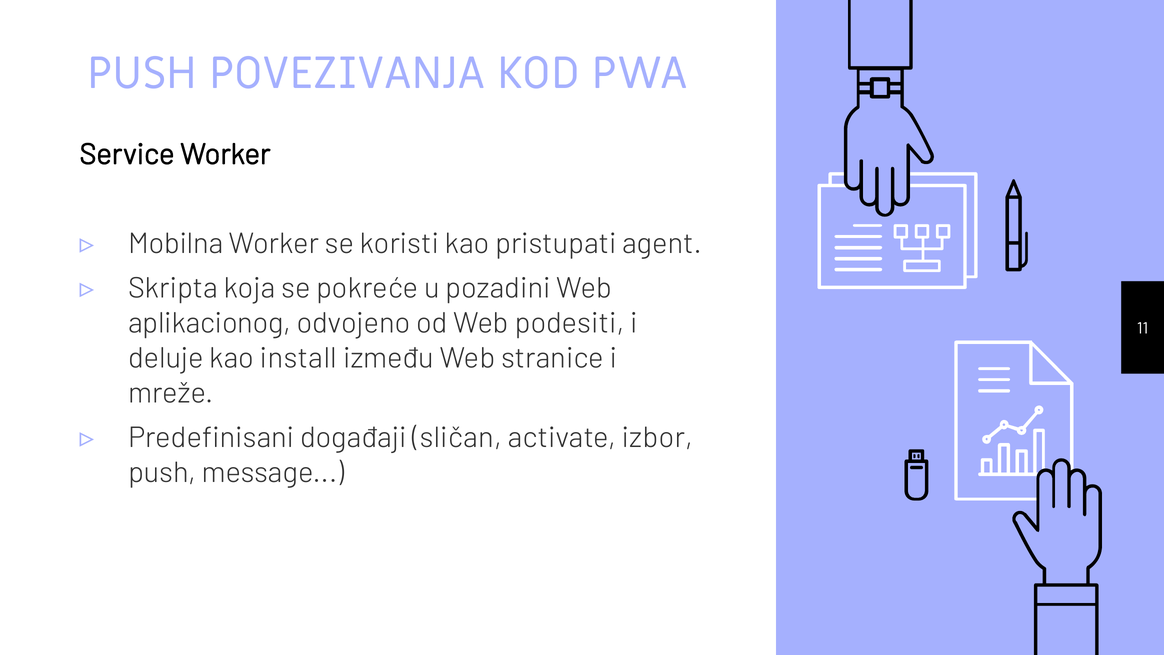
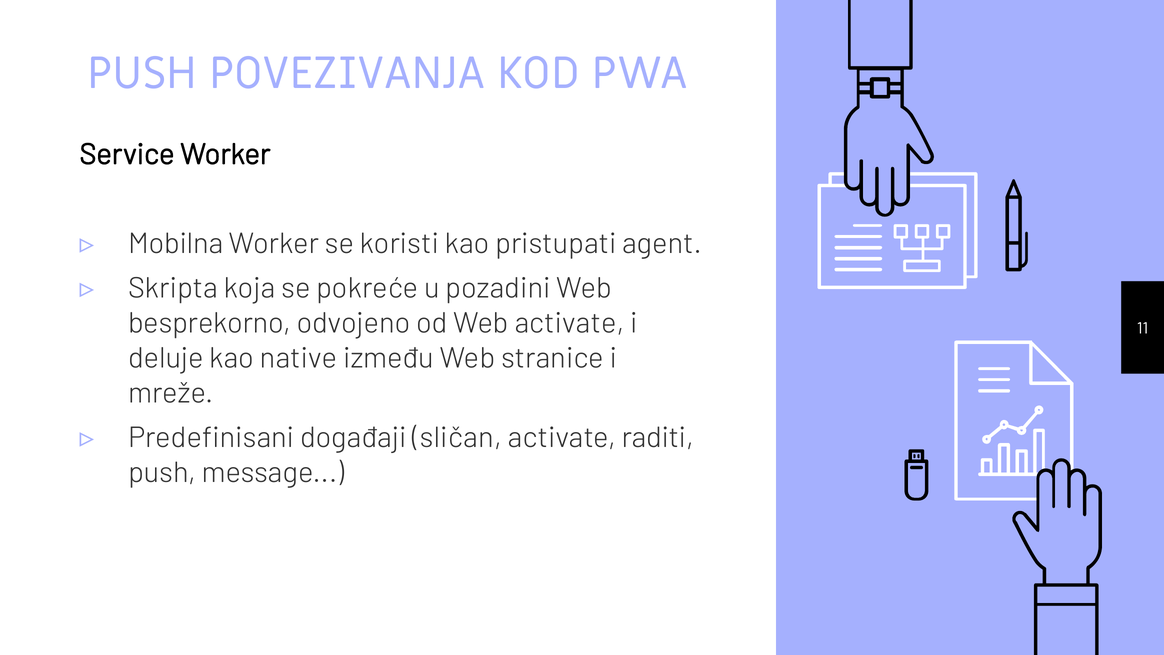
aplikacionog: aplikacionog -> besprekorno (210, 323)
Web podesiti: podesiti -> activate (569, 323)
install: install -> native (299, 358)
izbor: izbor -> raditi (658, 437)
